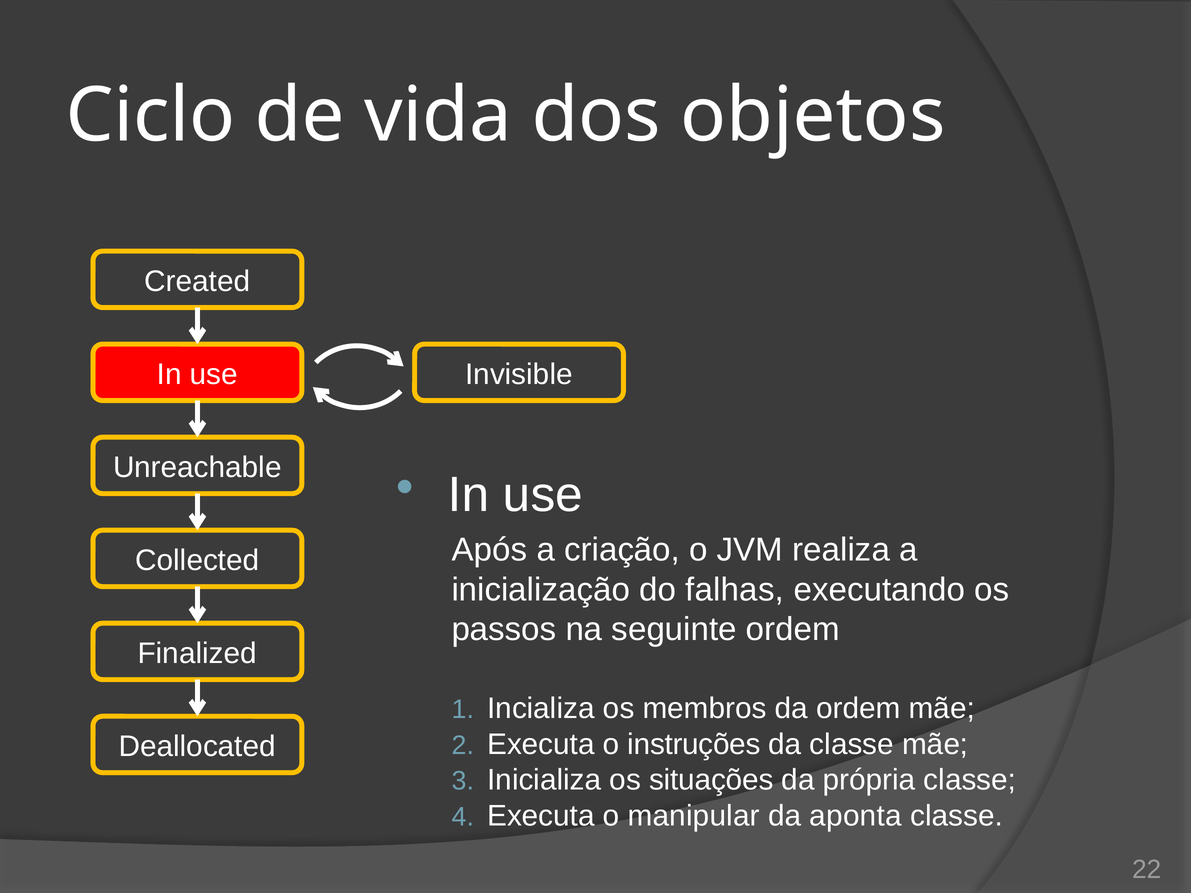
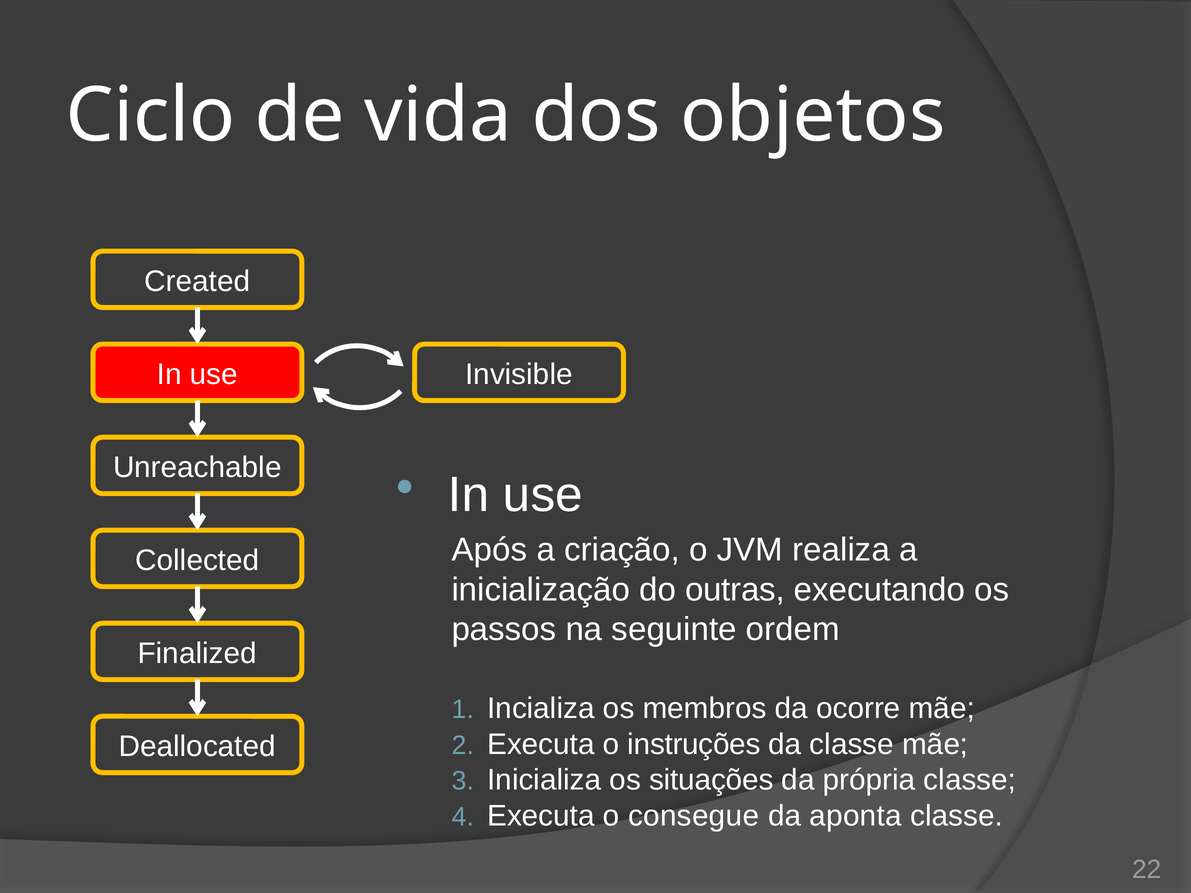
falhas: falhas -> outras (735, 590)
da ordem: ordem -> ocorre (858, 709)
manipular: manipular -> consegue (694, 816)
